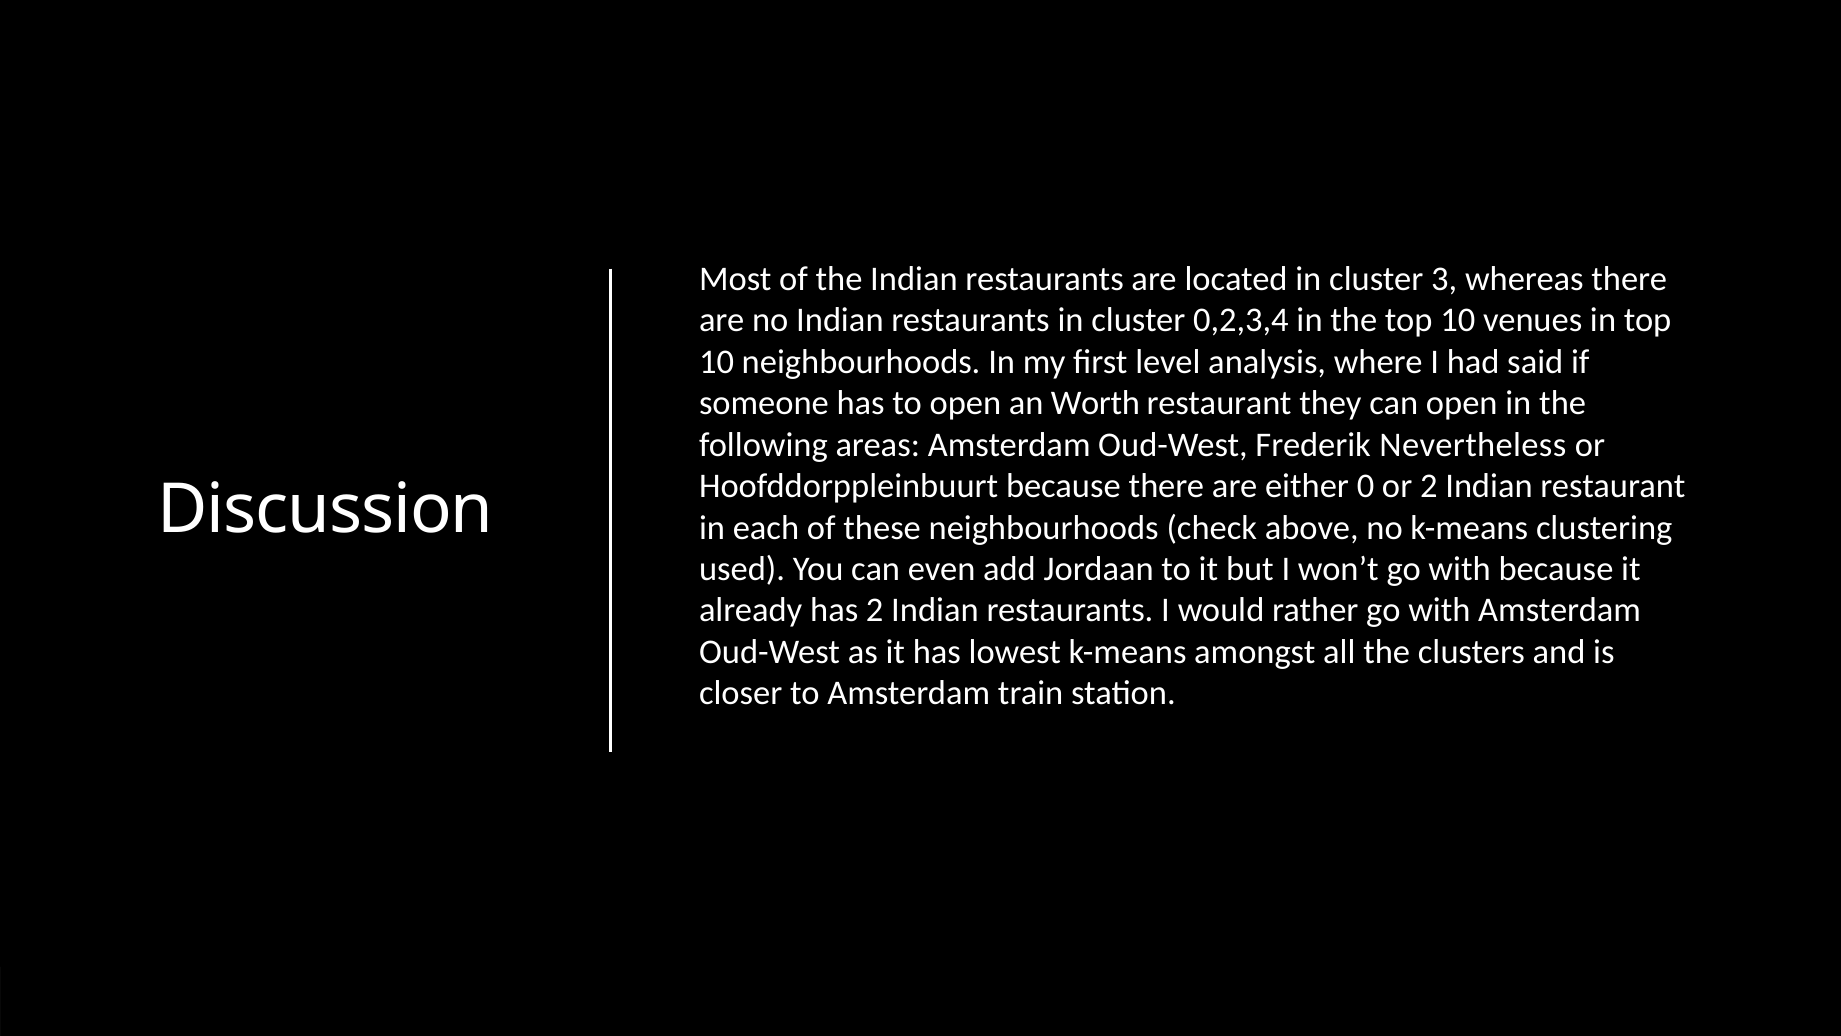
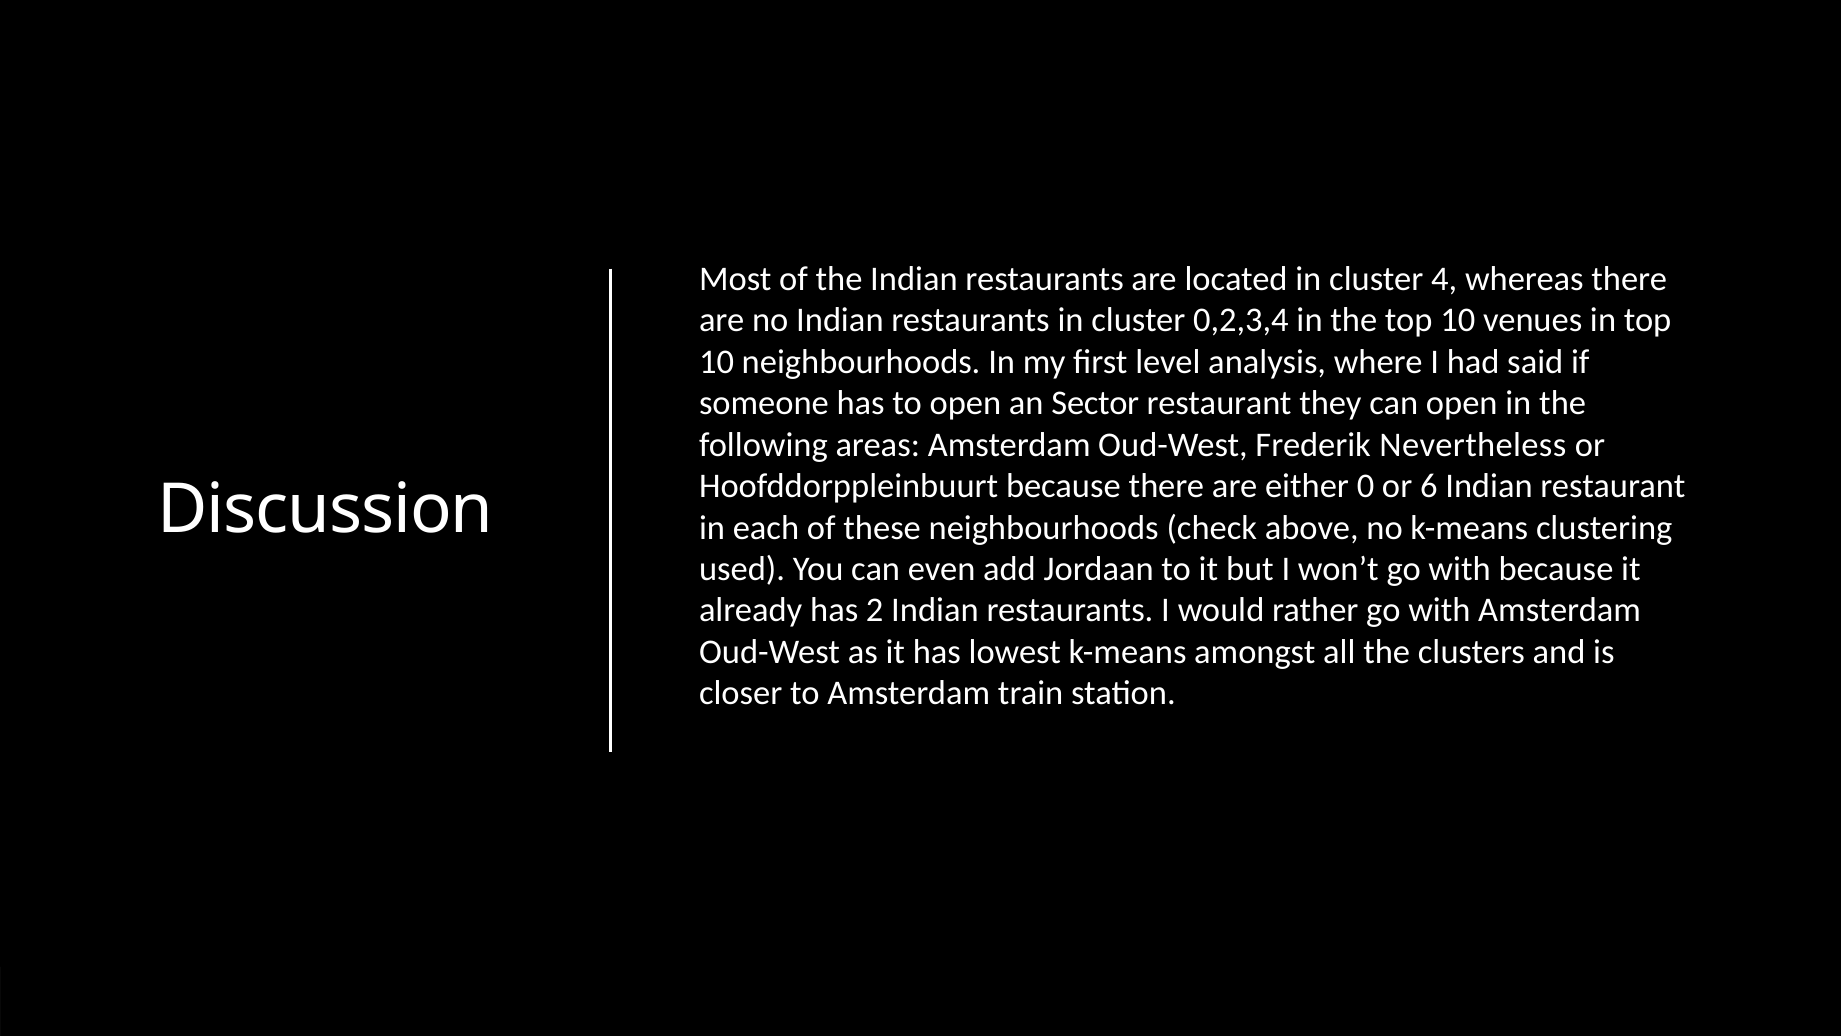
3: 3 -> 4 (1444, 279)
Worth: Worth -> Sector (1095, 403)
or 2: 2 -> 6 (1429, 486)
